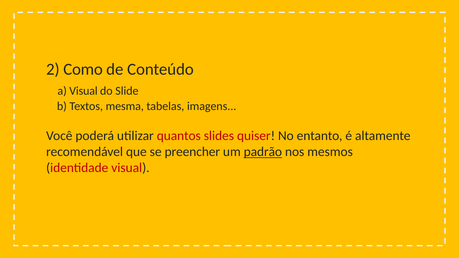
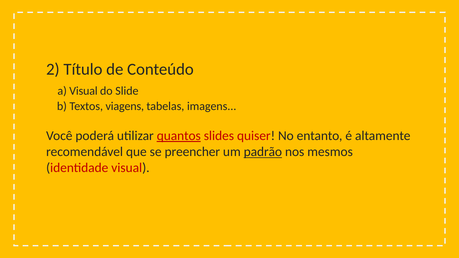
Como: Como -> Título (83, 69)
mesma: mesma -> viagens (125, 106)
quantos underline: none -> present (179, 136)
